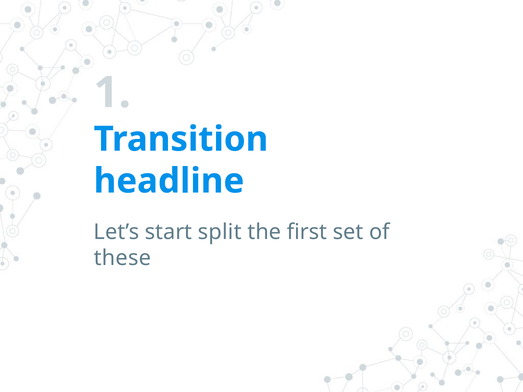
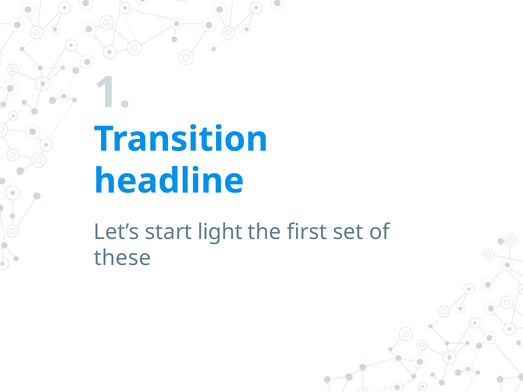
split: split -> light (220, 232)
